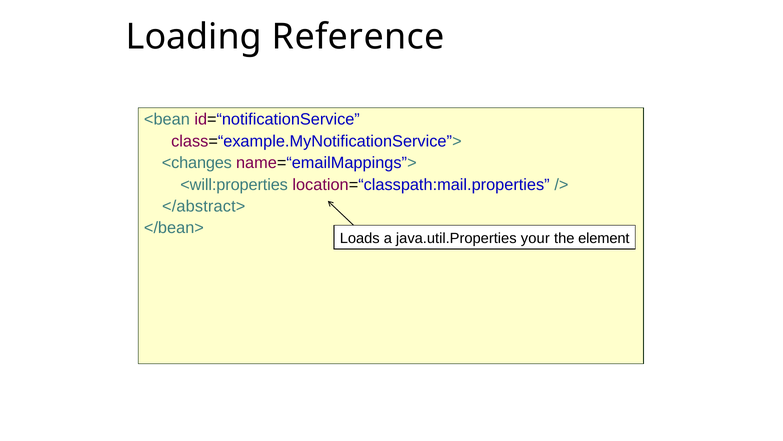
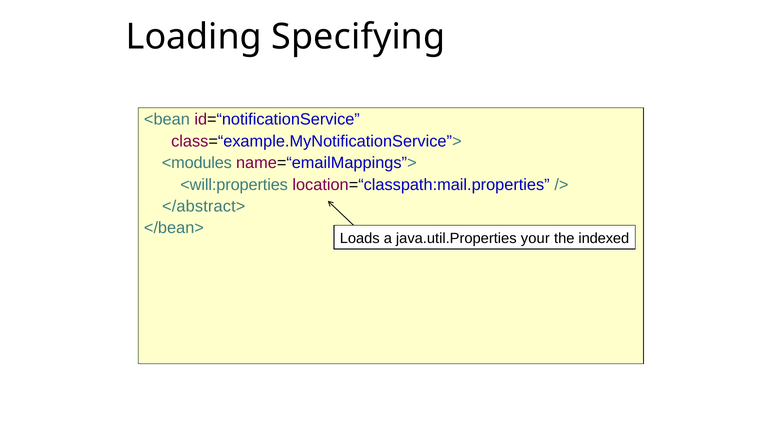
Reference: Reference -> Specifying (358, 37)
<changes: <changes -> <modules (197, 163)
element: element -> indexed (604, 238)
